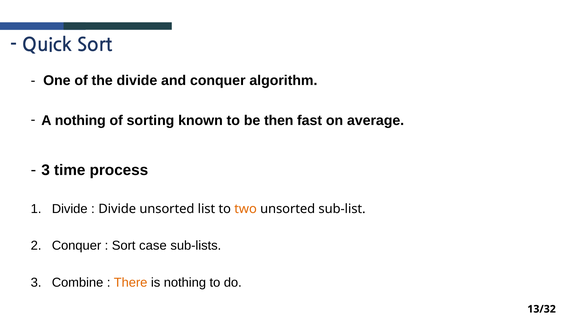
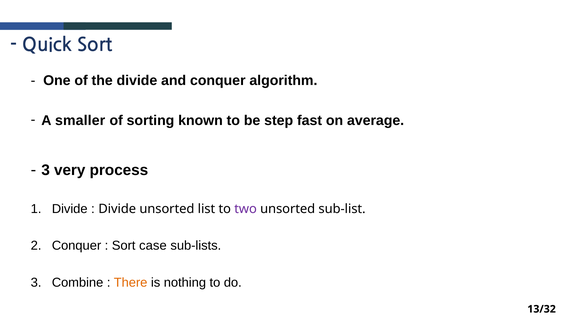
A nothing: nothing -> smaller (80, 120)
then: then -> step (279, 120)
time: time -> very (70, 170)
two colour: orange -> purple (246, 209)
